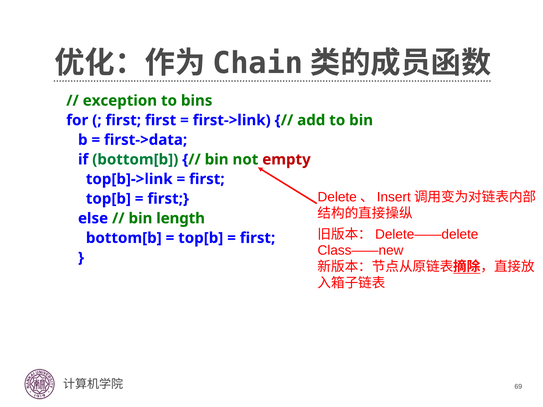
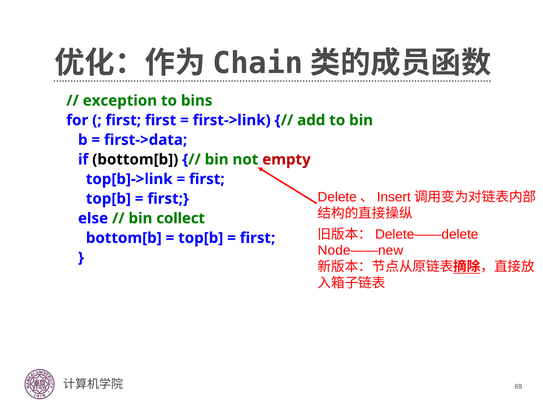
bottom[b colour: green -> black (135, 160)
length: length -> collect (181, 218)
Class——new: Class——new -> Node——new (360, 251)
